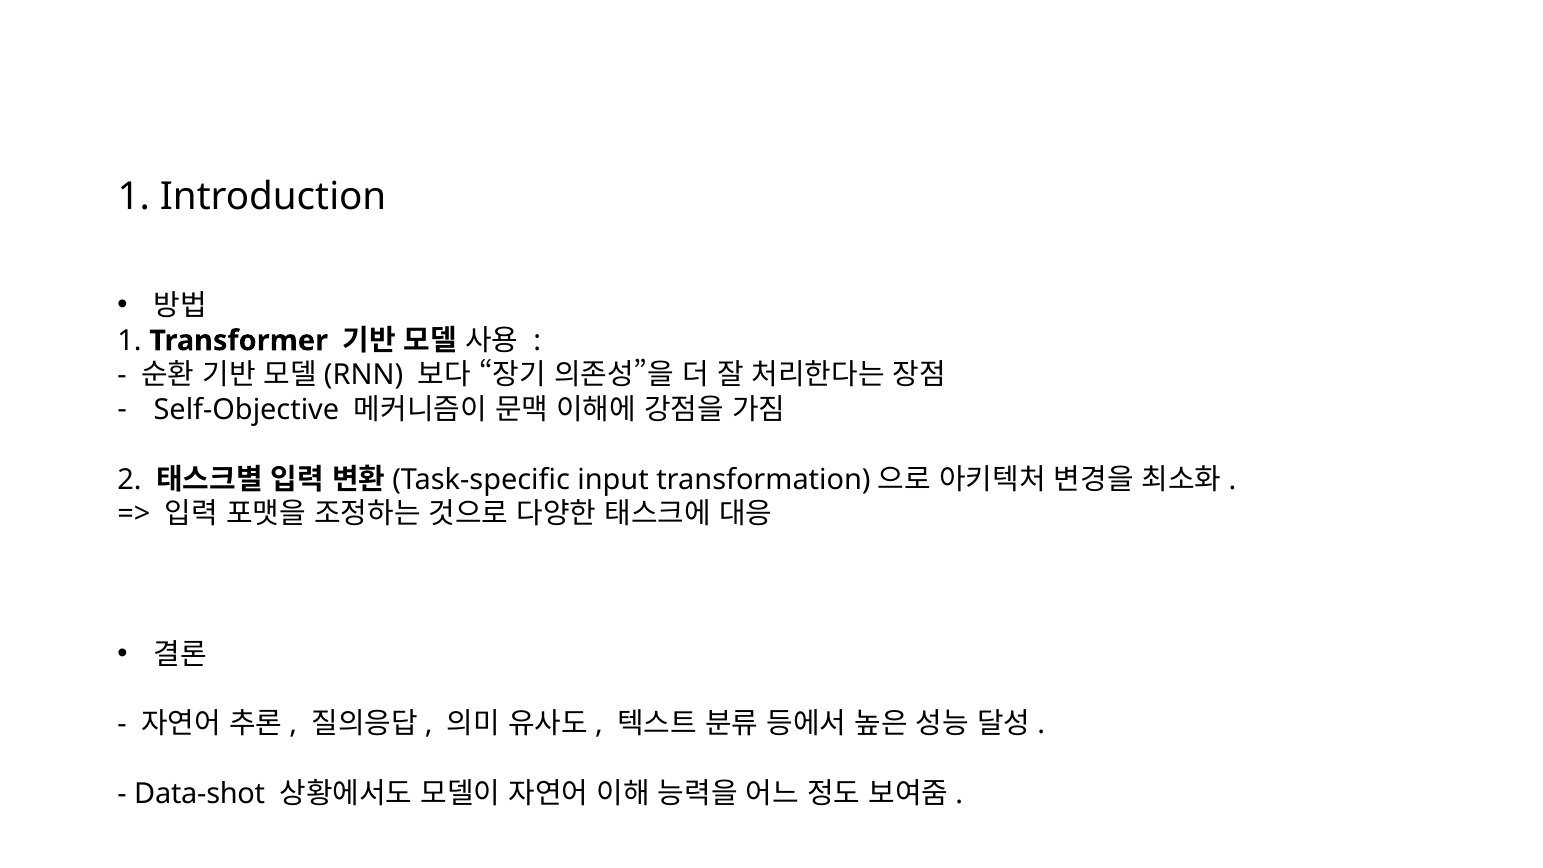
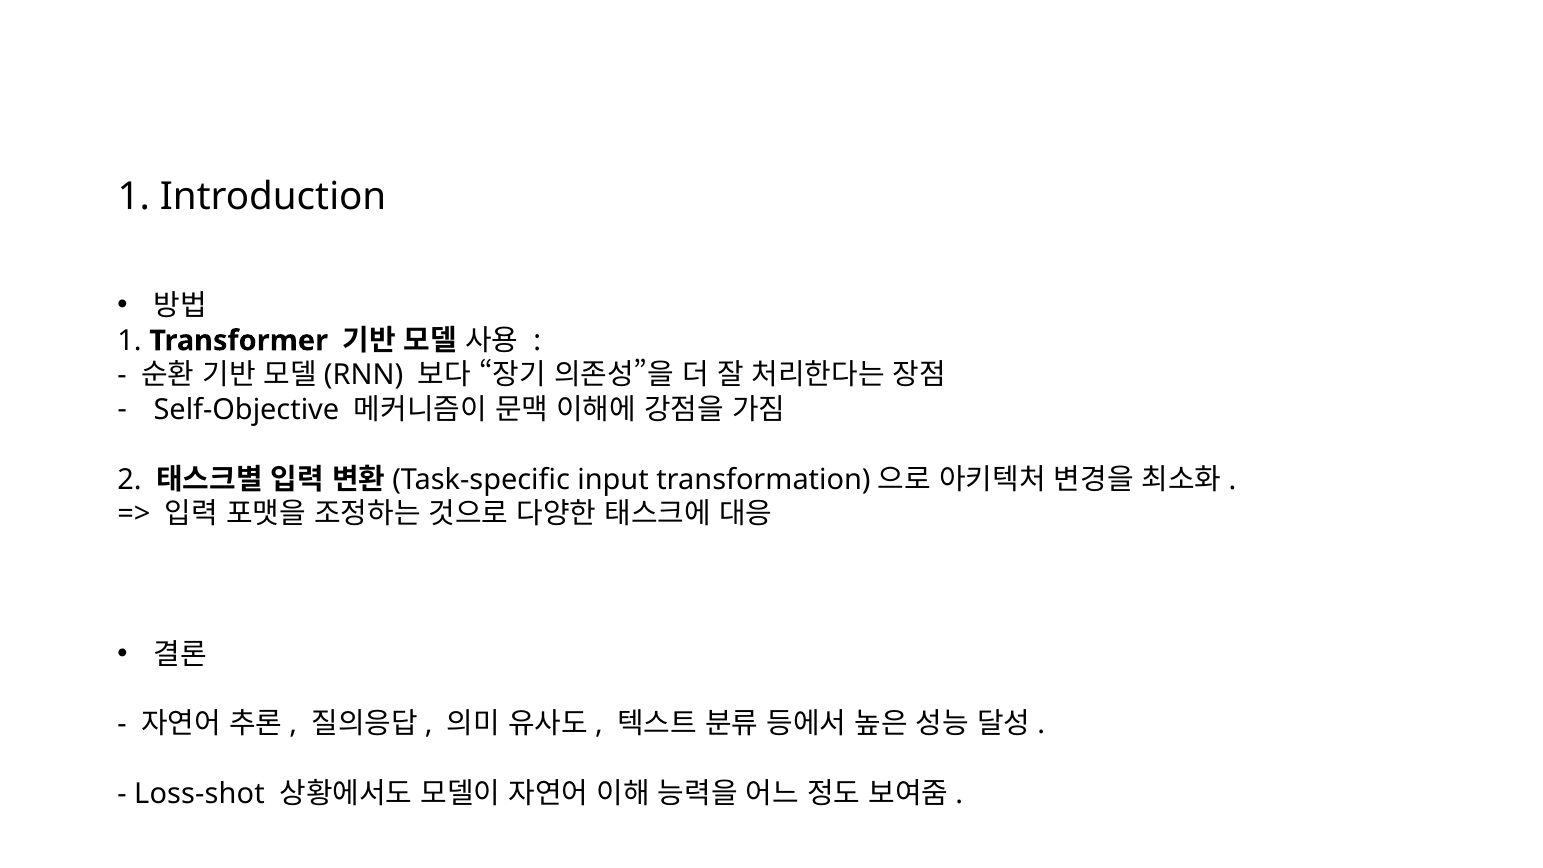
Data-shot: Data-shot -> Loss-shot (199, 794)
